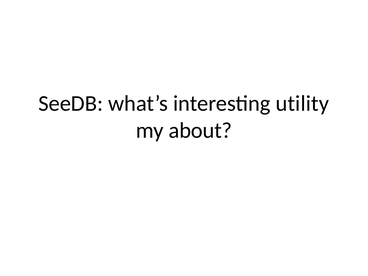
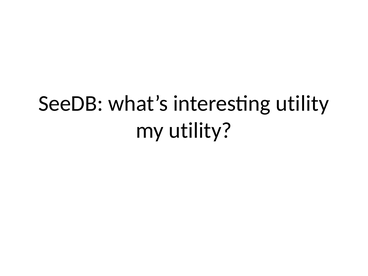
my about: about -> utility (200, 130)
